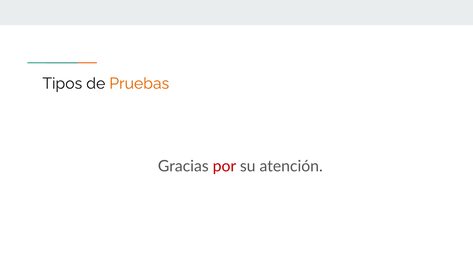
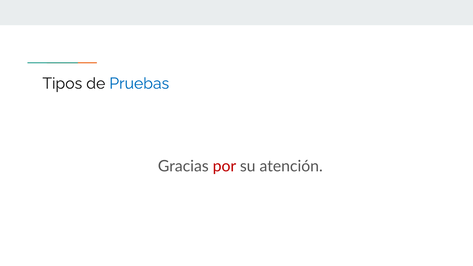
Pruebas colour: orange -> blue (139, 84)
